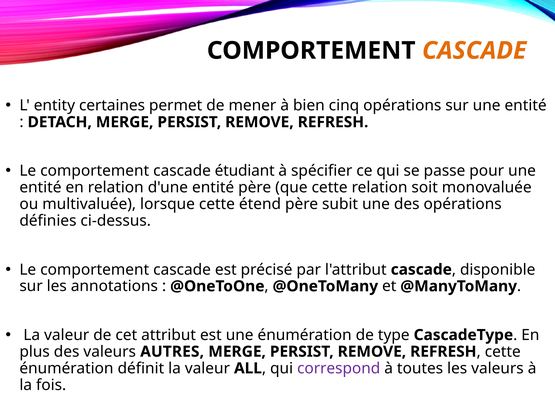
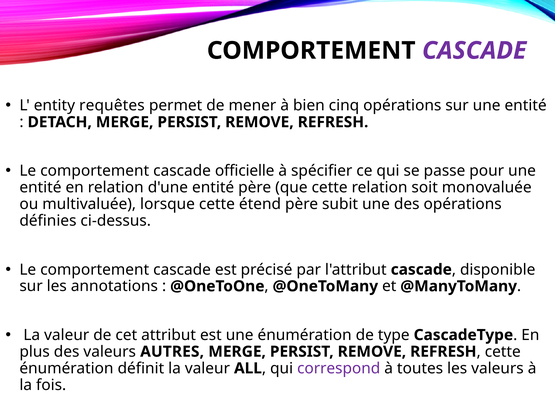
CASCADE colour: orange -> purple (474, 51)
certaines: certaines -> requêtes (112, 106)
étudiant: étudiant -> officielle (245, 171)
